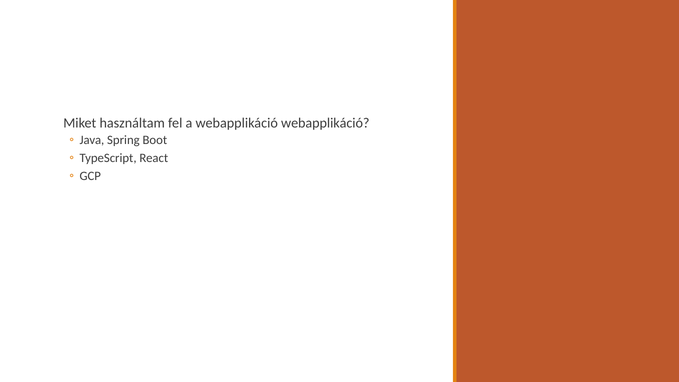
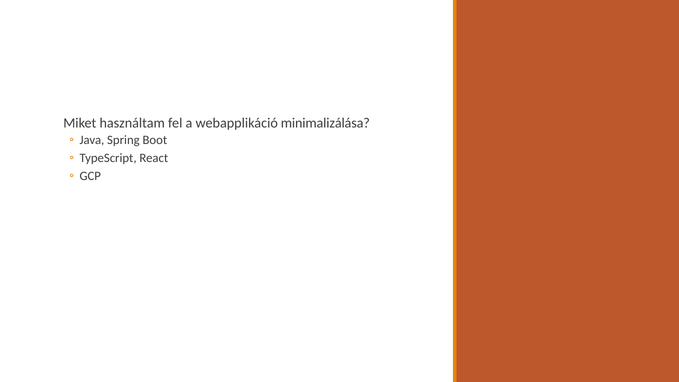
webapplikáció webapplikáció: webapplikáció -> minimalizálása (325, 123)
